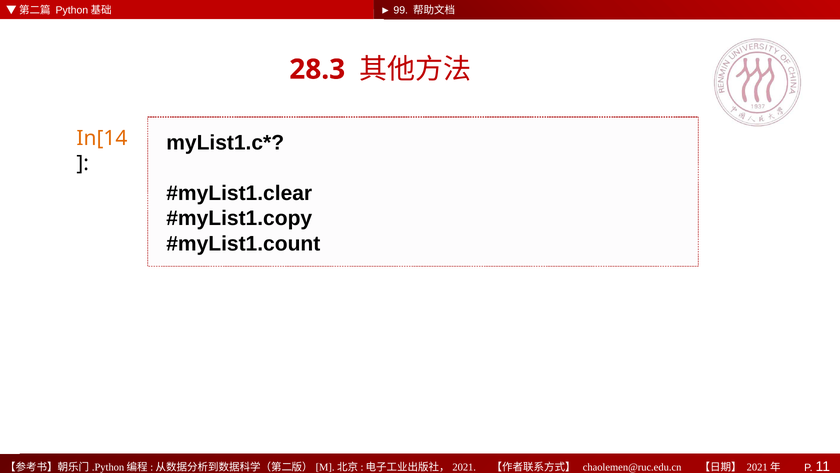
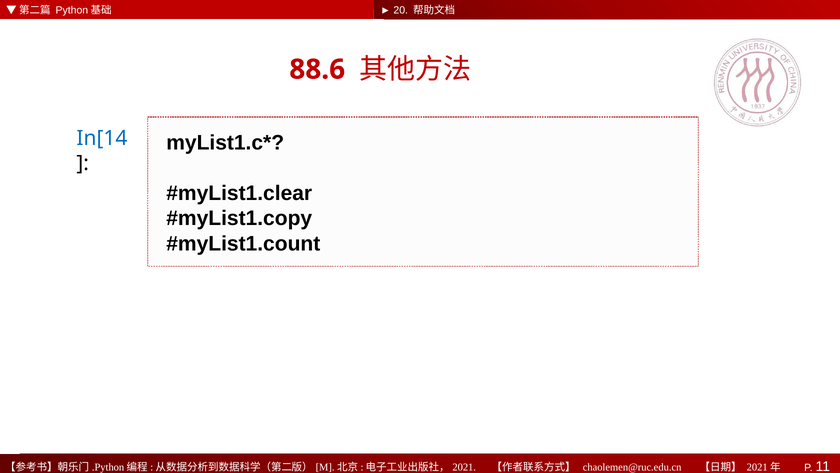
99: 99 -> 20 (401, 10)
28.3: 28.3 -> 88.6 (317, 69)
In[14 colour: orange -> blue (102, 138)
